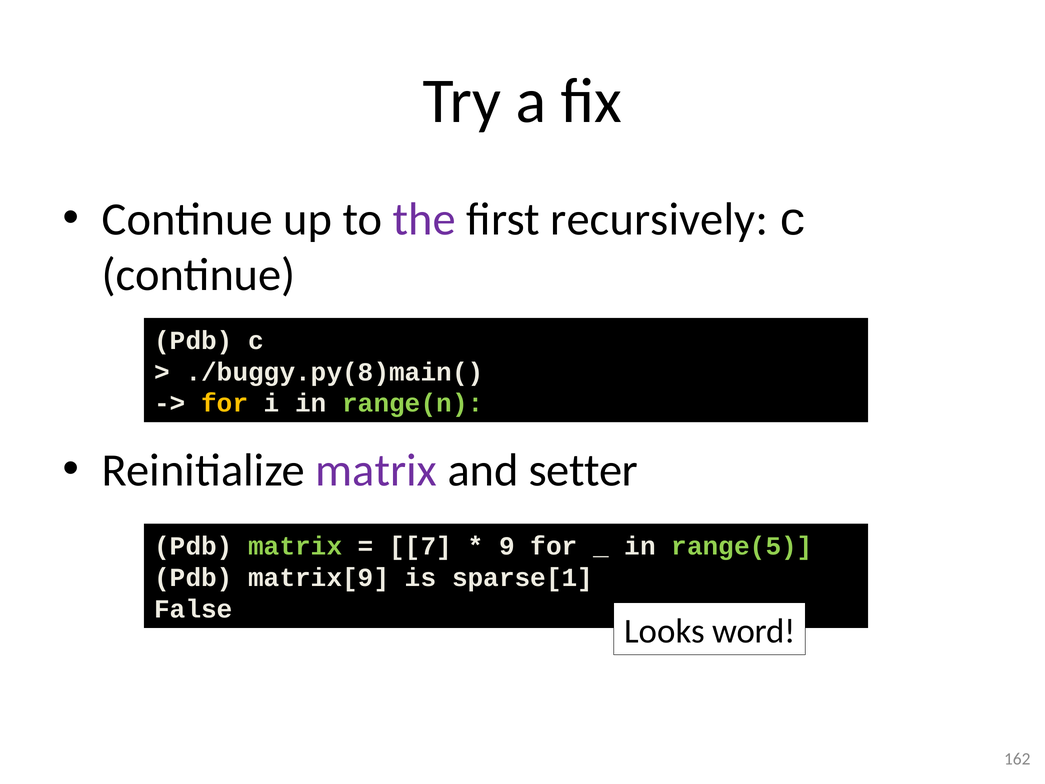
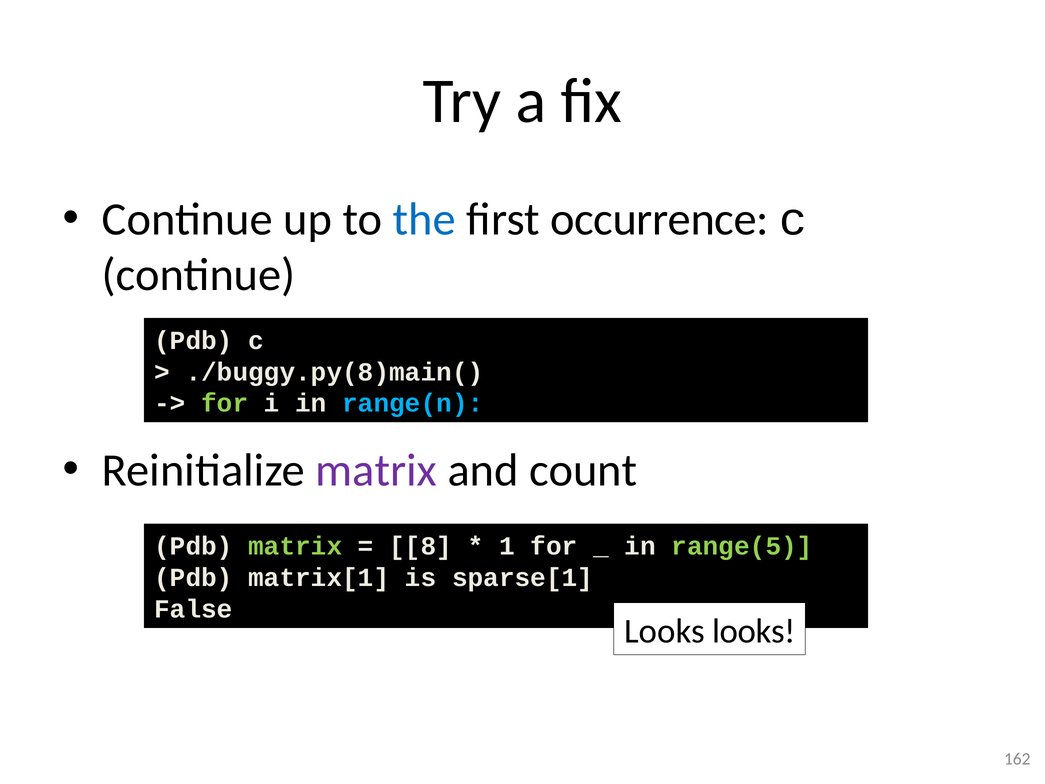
the colour: purple -> blue (424, 219)
recursively: recursively -> occurrence (659, 219)
for colour: yellow -> light green (225, 403)
range(n colour: light green -> light blue (413, 403)
setter: setter -> count (583, 470)
7: 7 -> 8 (421, 546)
9: 9 -> 1 (507, 546)
matrix[9: matrix[9 -> matrix[1 (319, 577)
Looks word: word -> looks (754, 631)
